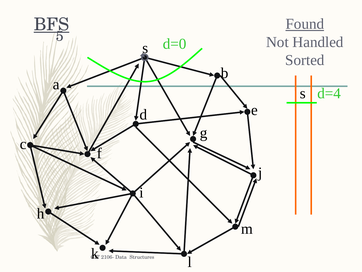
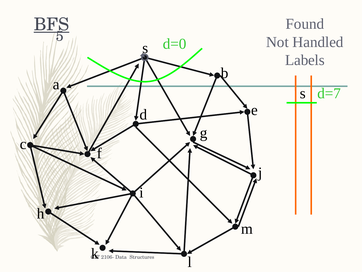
Found underline: present -> none (305, 24)
Sorted: Sorted -> Labels (305, 60)
d=4: d=4 -> d=7 (329, 93)
